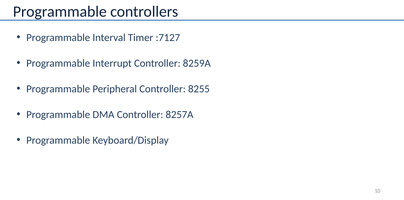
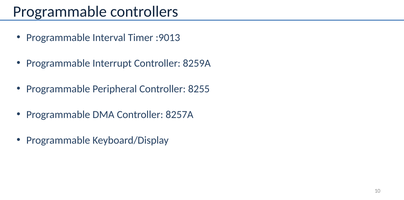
:7127: :7127 -> :9013 (168, 38)
